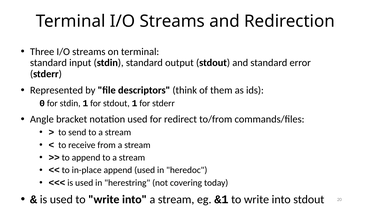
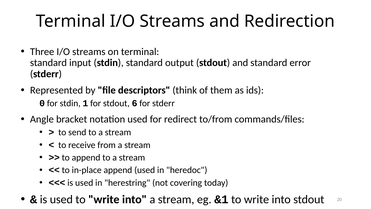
stdout 1: 1 -> 6 (135, 103)
